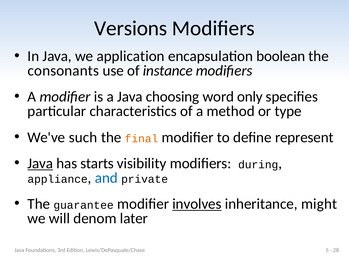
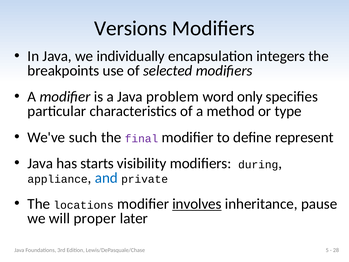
application: application -> individually (131, 56)
boolean: boolean -> integers (281, 56)
consonants: consonants -> breakpoints (63, 71)
instance: instance -> selected (168, 71)
choosing: choosing -> problem (172, 97)
final colour: orange -> purple (141, 138)
Java underline: present -> none (40, 163)
guarantee: guarantee -> locations (84, 205)
might: might -> pause (319, 204)
denom: denom -> proper (95, 218)
